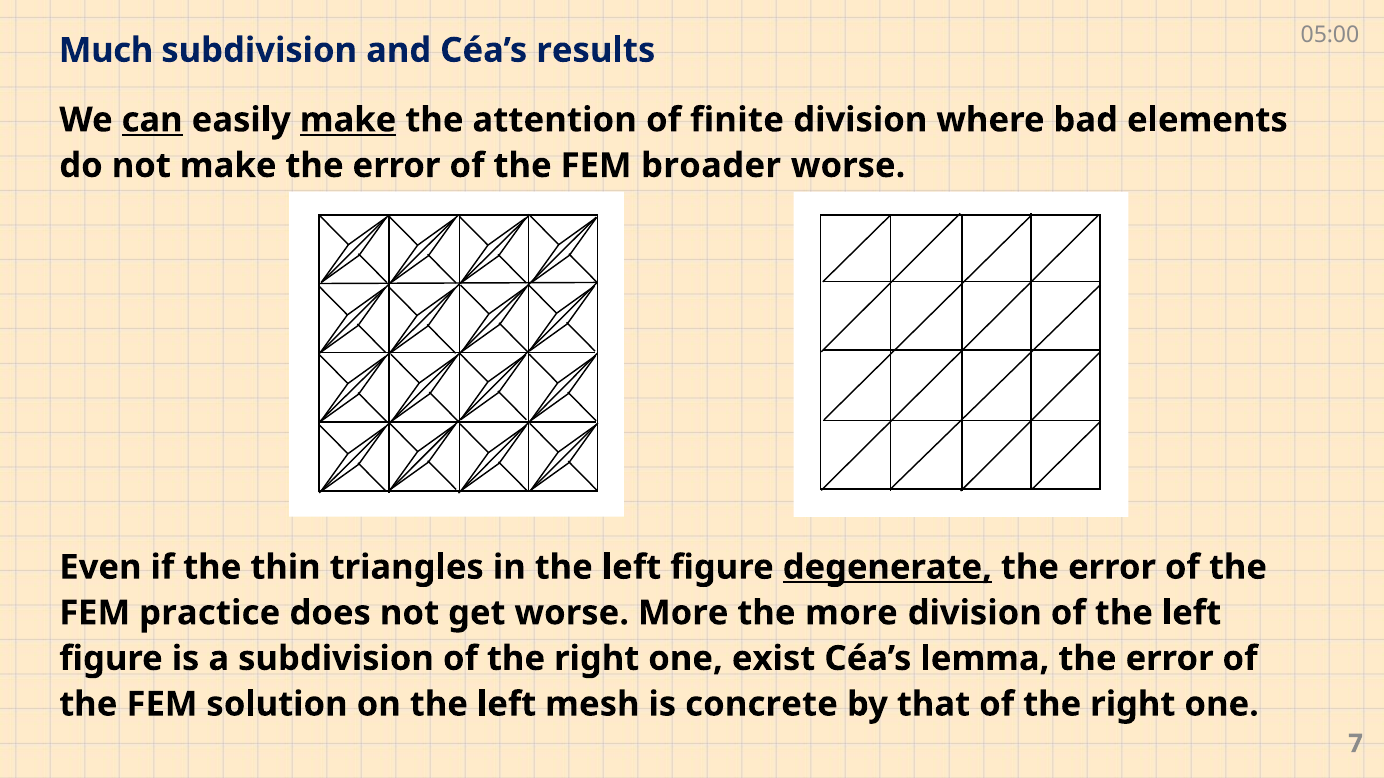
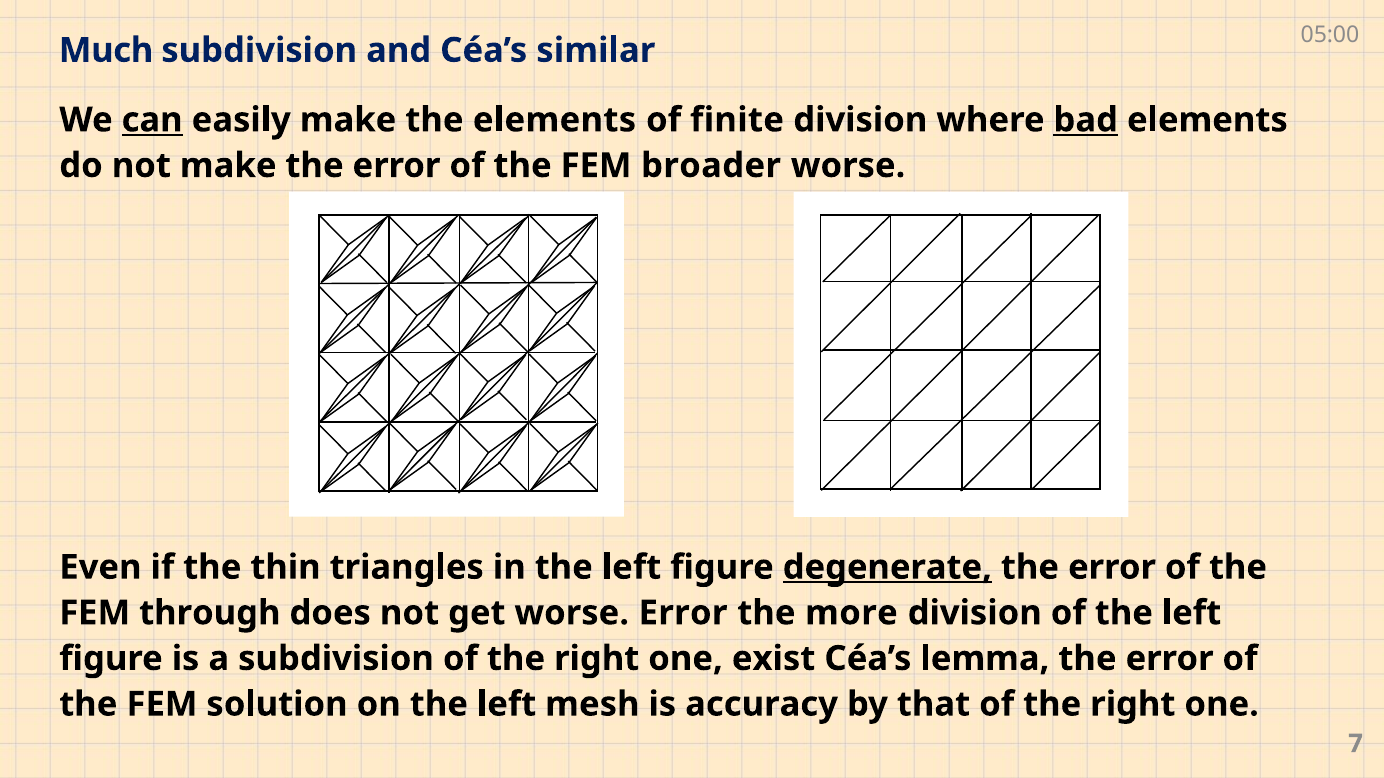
results: results -> similar (596, 50)
make underline: present -> none (348, 120)
the attention: attention -> elements (554, 120)
bad underline: none -> present (1086, 120)
practice: practice -> through (210, 613)
worse More: More -> Error (683, 613)
concrete: concrete -> accuracy (762, 705)
